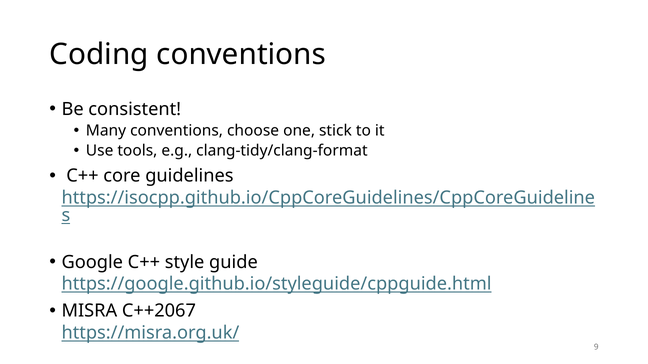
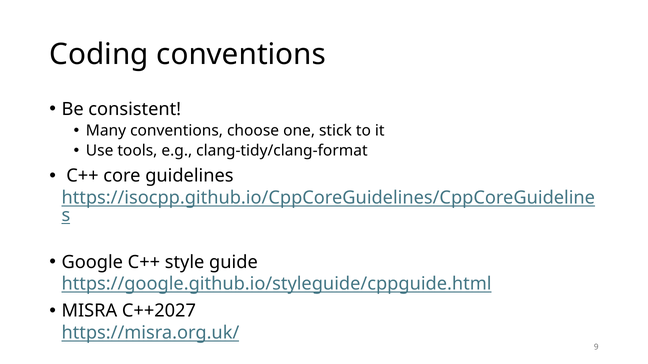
C++2067: C++2067 -> C++2027 (159, 311)
